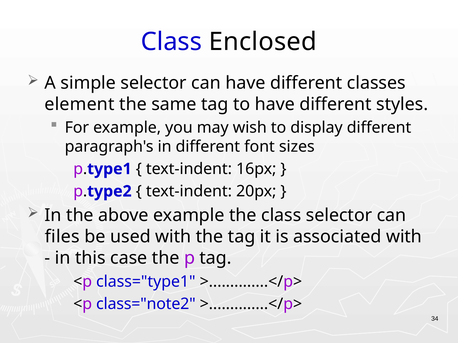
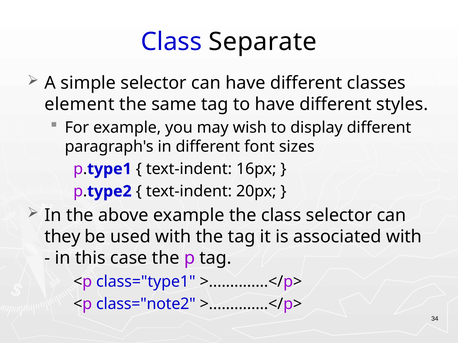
Enclosed: Enclosed -> Separate (263, 42)
files: files -> they (62, 237)
